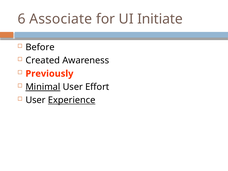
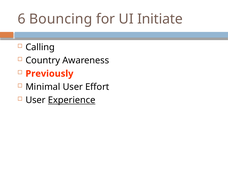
Associate: Associate -> Bouncing (61, 19)
Before: Before -> Calling (40, 47)
Created: Created -> Country (43, 60)
Minimal underline: present -> none (43, 87)
